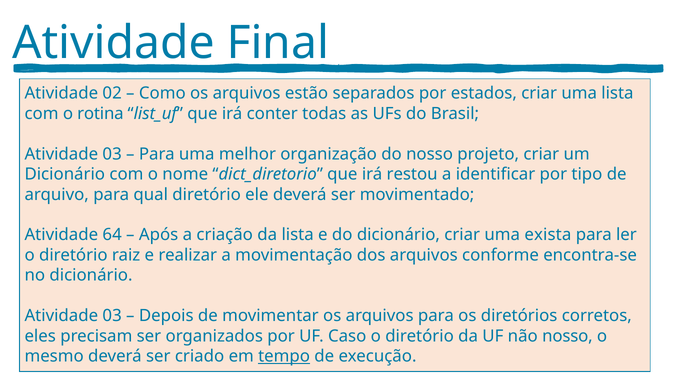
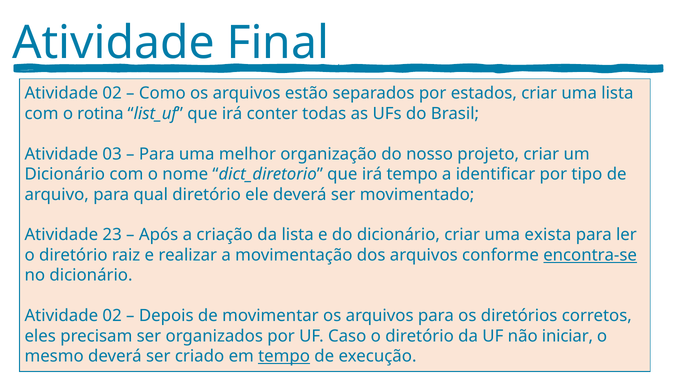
irá restou: restou -> tempo (412, 174)
64: 64 -> 23 (112, 235)
encontra-se underline: none -> present (590, 255)
03: 03 -> 02 (112, 315)
não nosso: nosso -> iniciar (567, 336)
